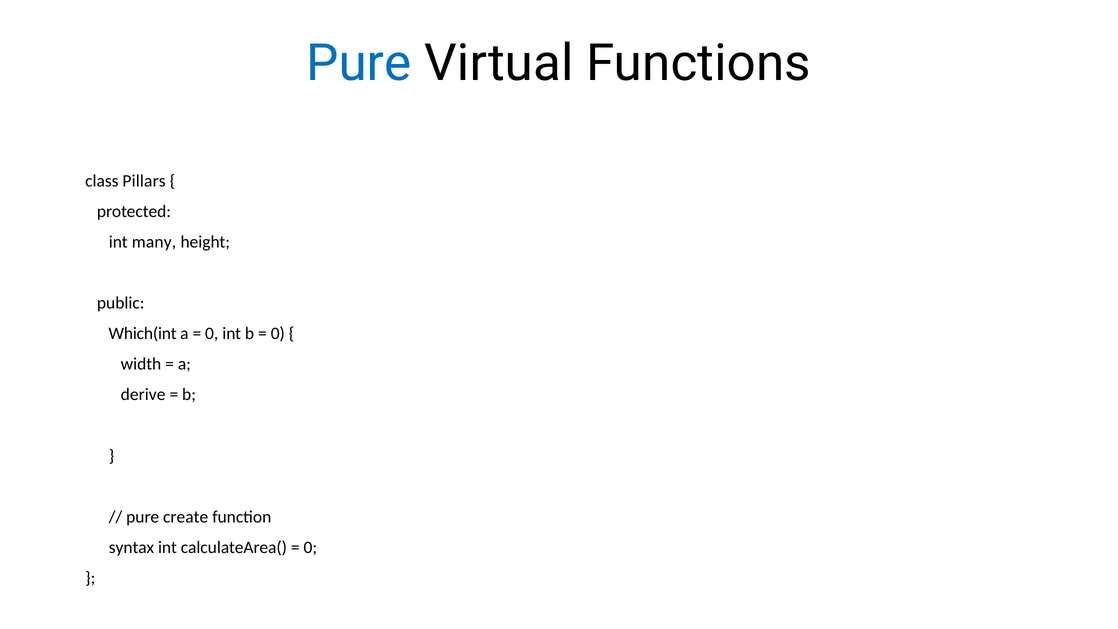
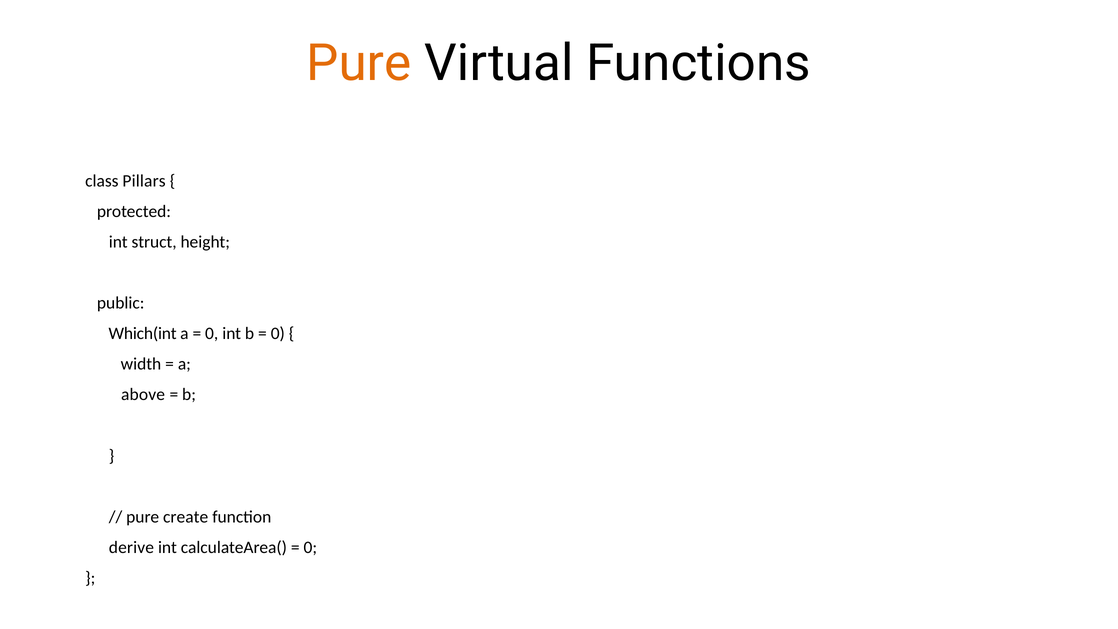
Pure colour: blue -> orange (359, 63)
many: many -> struct (154, 242)
derive: derive -> above (143, 395)
syntax: syntax -> derive (131, 547)
